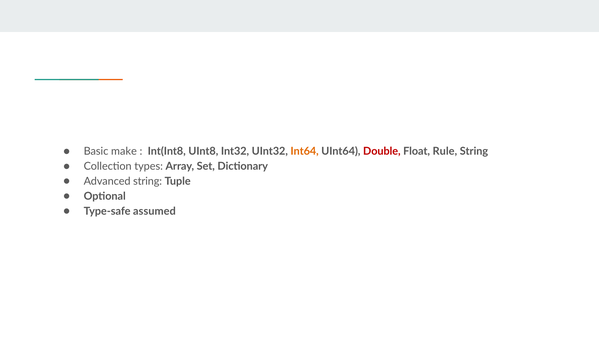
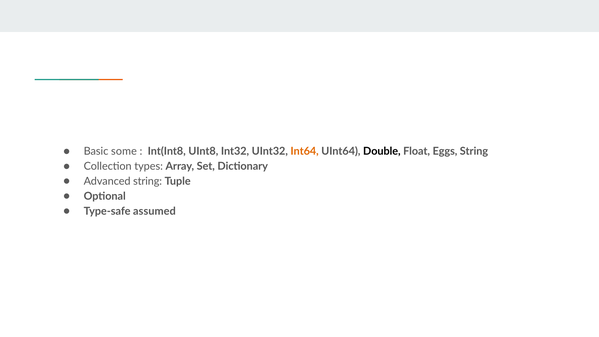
make: make -> some (124, 151)
Double colour: red -> black (382, 151)
Rule: Rule -> Eggs (445, 151)
